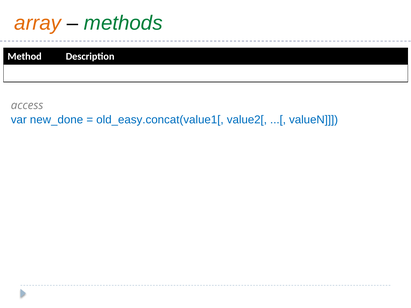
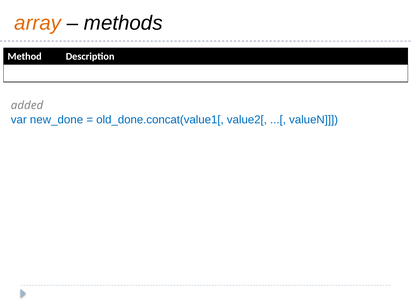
methods colour: green -> black (123, 23)
access: access -> added (27, 106)
old_easy.concat(value1[: old_easy.concat(value1[ -> old_done.concat(value1[ (160, 120)
